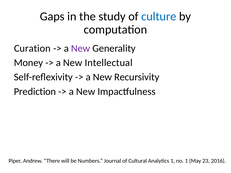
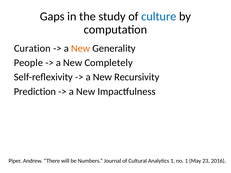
New colour: purple -> orange (81, 48)
Money: Money -> People (28, 63)
Intellectual: Intellectual -> Completely (109, 63)
